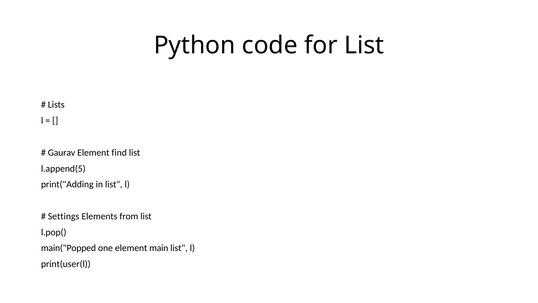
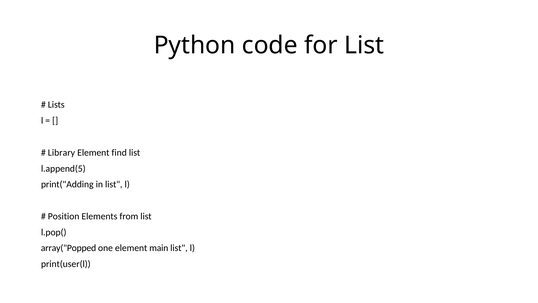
Gaurav: Gaurav -> Library (61, 152)
Settings: Settings -> Position (64, 216)
main("Popped: main("Popped -> array("Popped (69, 248)
